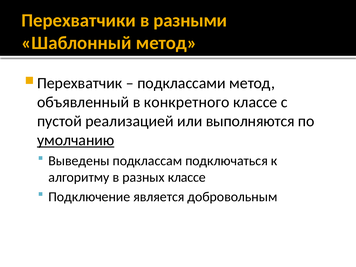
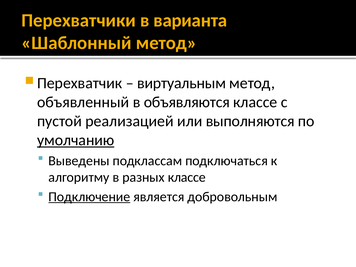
разными: разными -> варианта (190, 20)
подклассами: подклассами -> виртуальным (182, 83)
конкретного: конкретного -> объявляются (187, 102)
Подключение underline: none -> present (89, 197)
